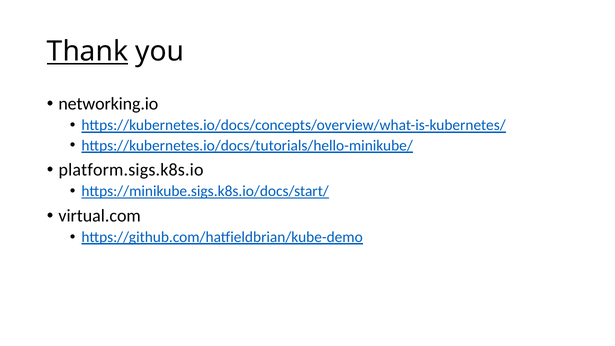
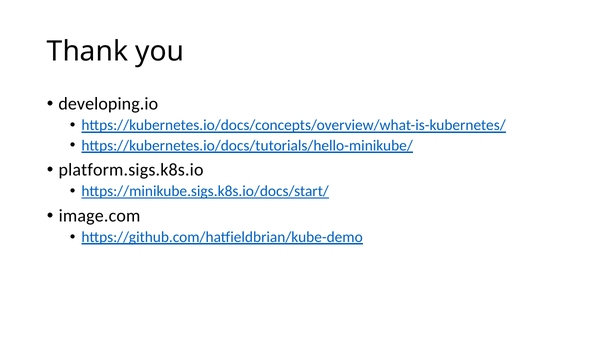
Thank underline: present -> none (88, 52)
networking.io: networking.io -> developing.io (108, 104)
virtual.com: virtual.com -> image.com (100, 216)
